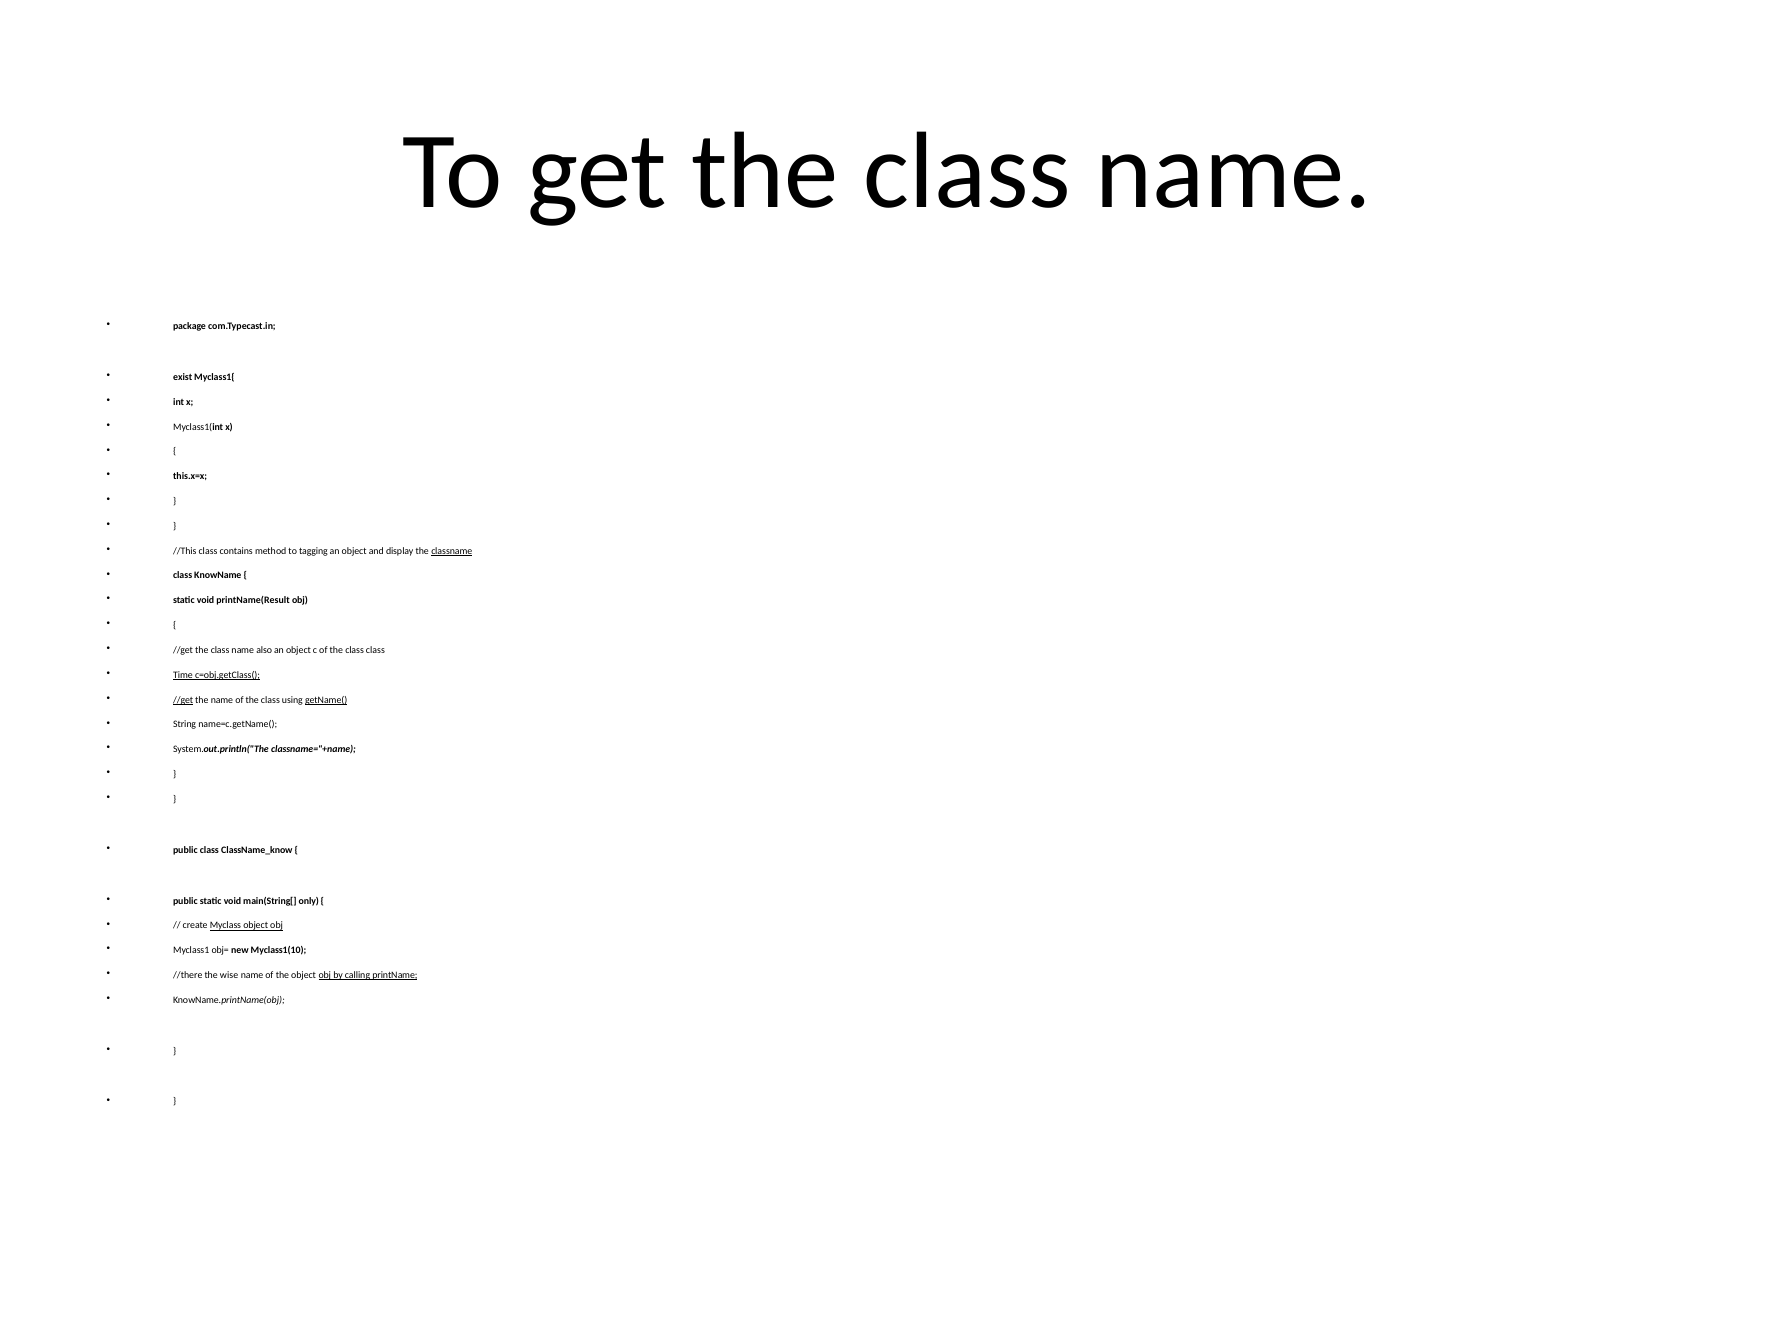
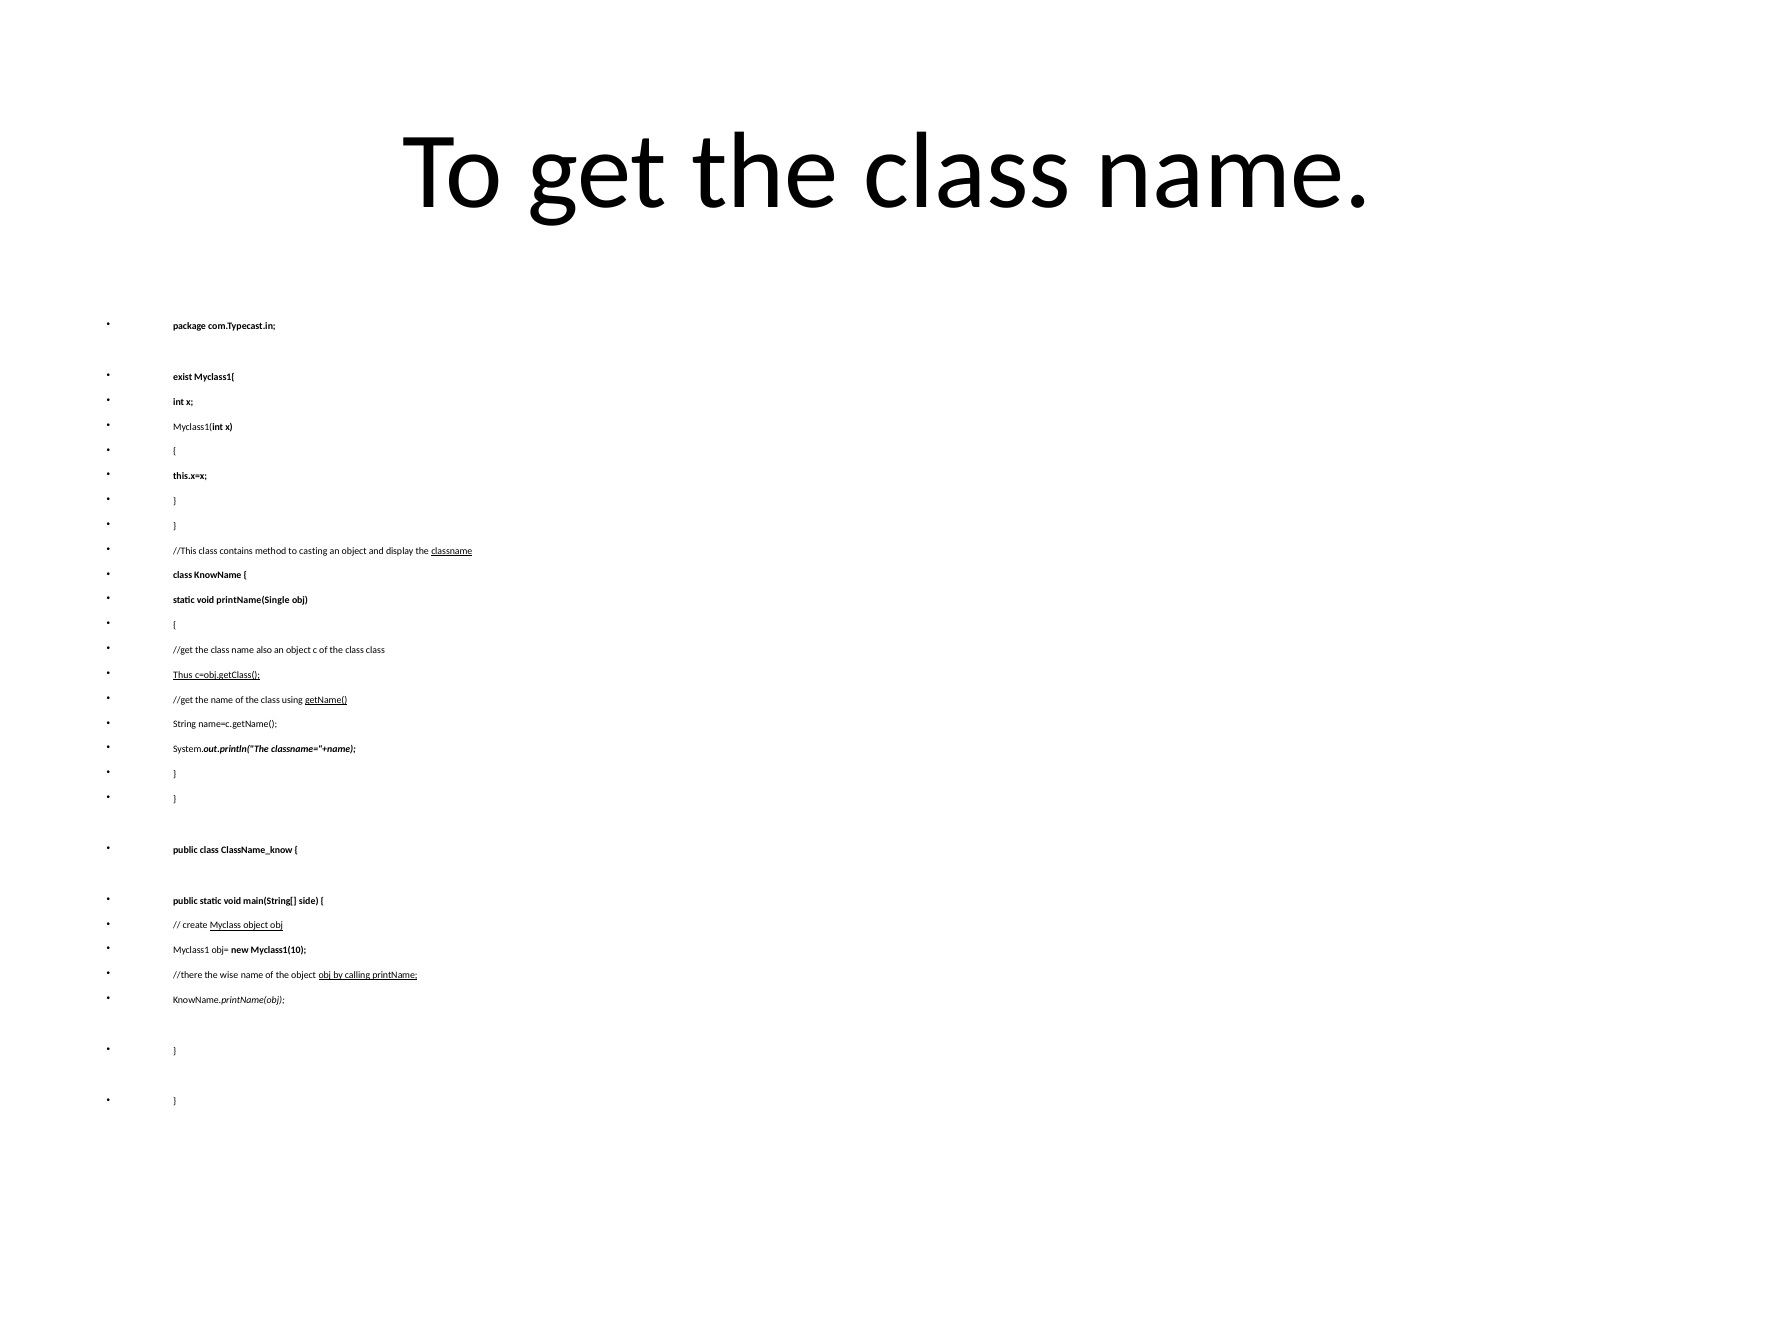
tagging: tagging -> casting (313, 551)
printName(Result: printName(Result -> printName(Single (253, 601)
Time: Time -> Thus (183, 675)
//get underline: present -> none (183, 700)
only: only -> side (309, 901)
